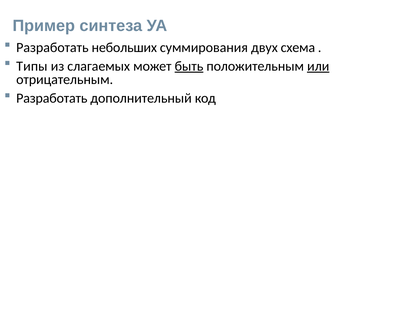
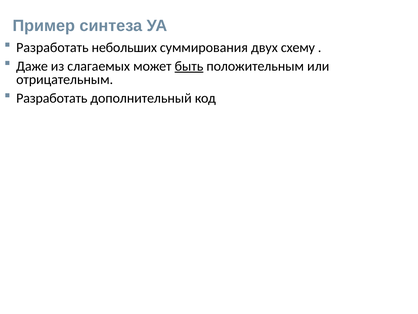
схема: схема -> схему (298, 47)
Типы: Типы -> Даже (32, 66)
или underline: present -> none (318, 66)
